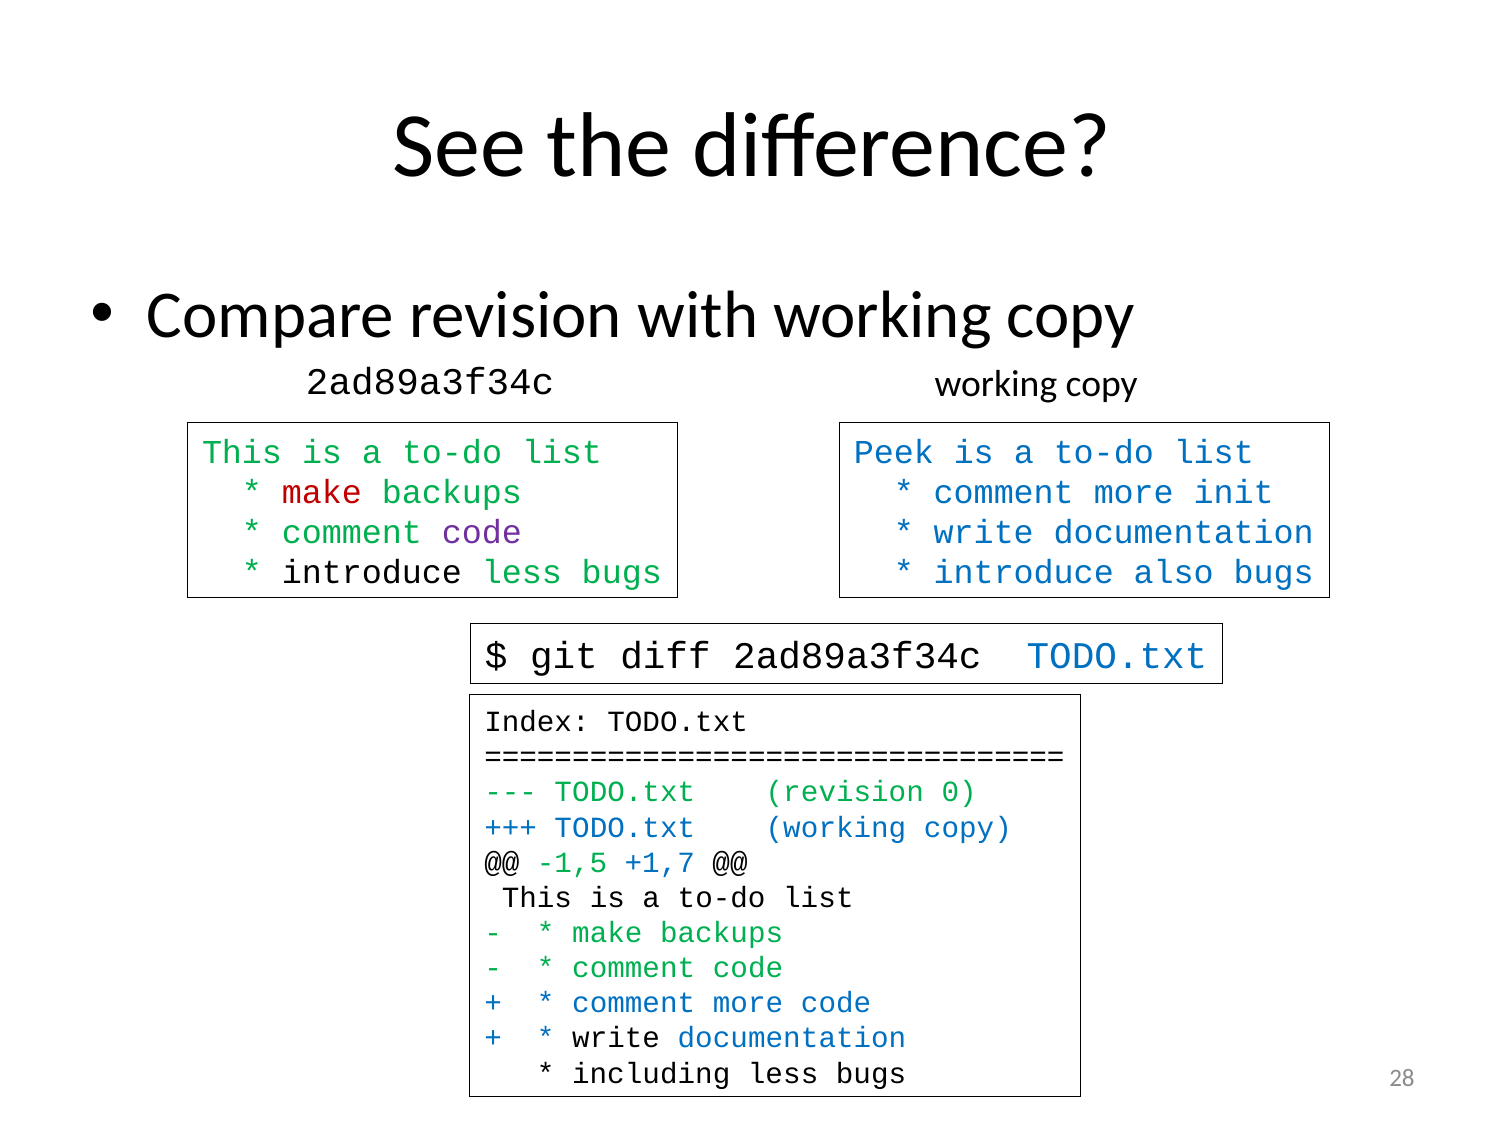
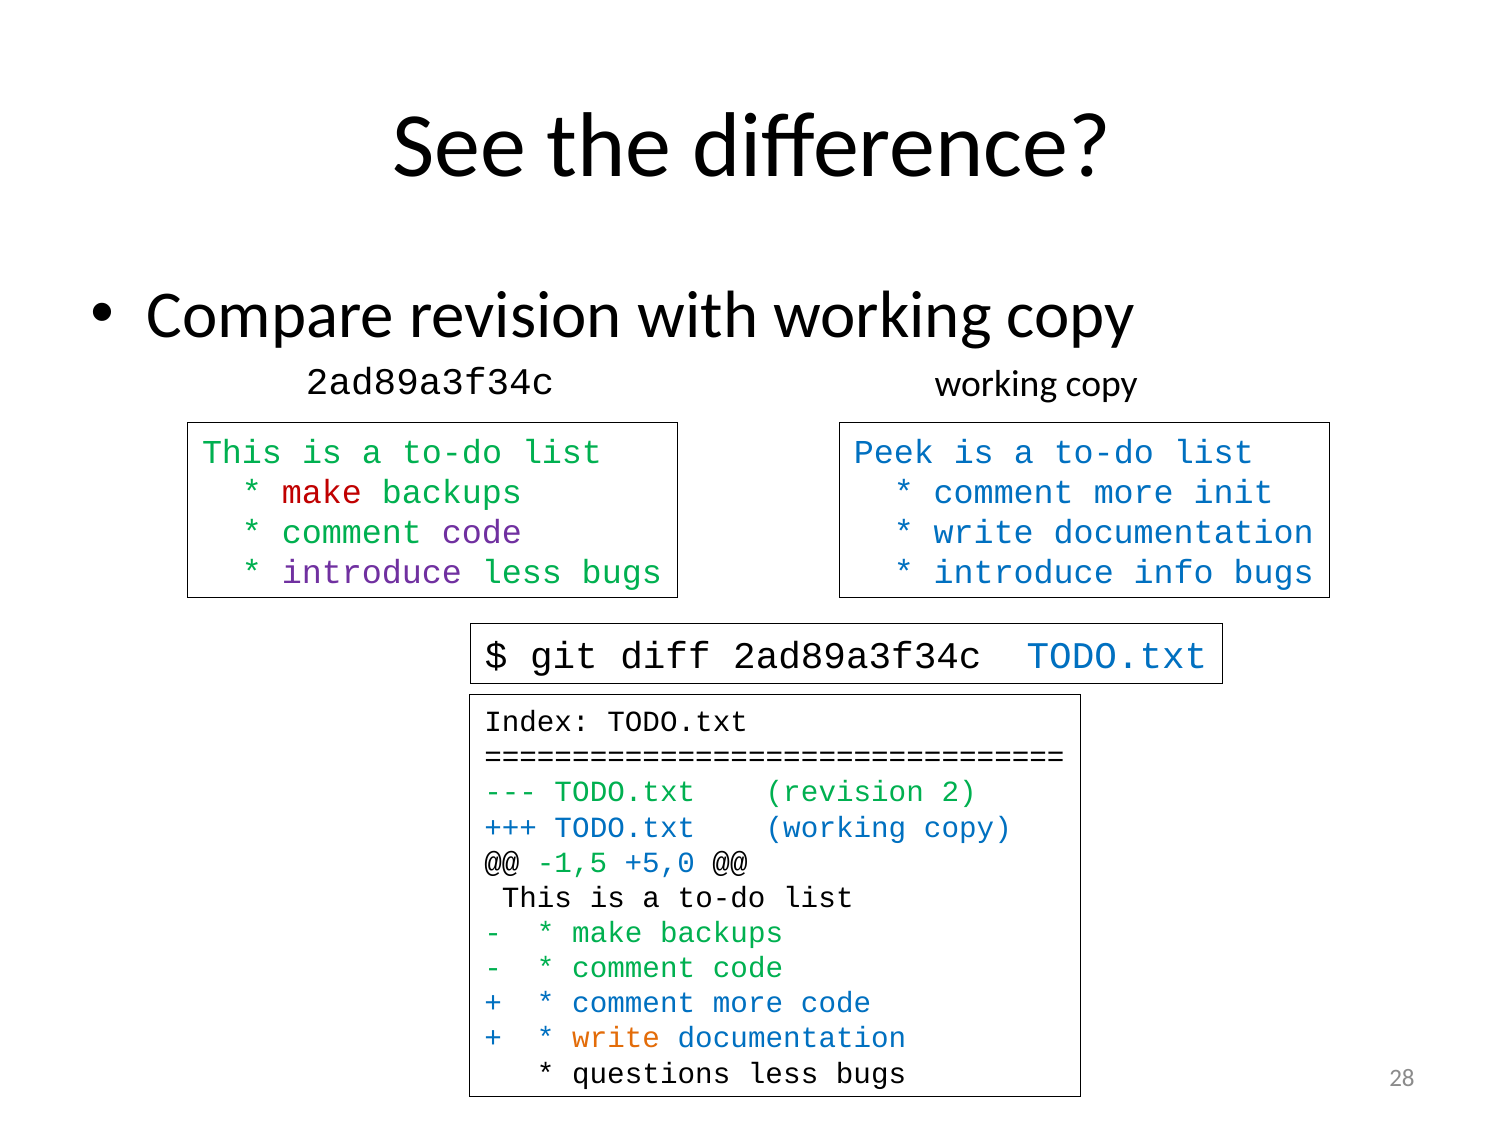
introduce colour: black -> purple (372, 572)
also: also -> info (1174, 572)
0: 0 -> 2 (959, 792)
+1,7: +1,7 -> +5,0 (660, 862)
write colour: black -> orange (616, 1038)
including: including -> questions (651, 1073)
